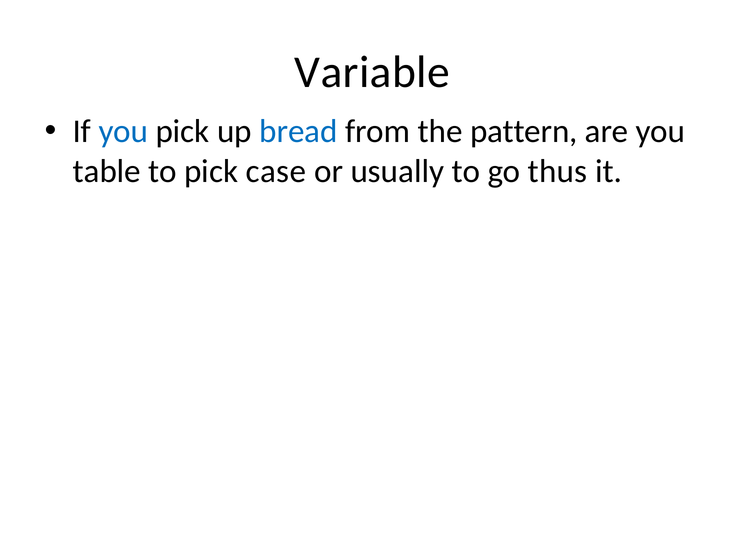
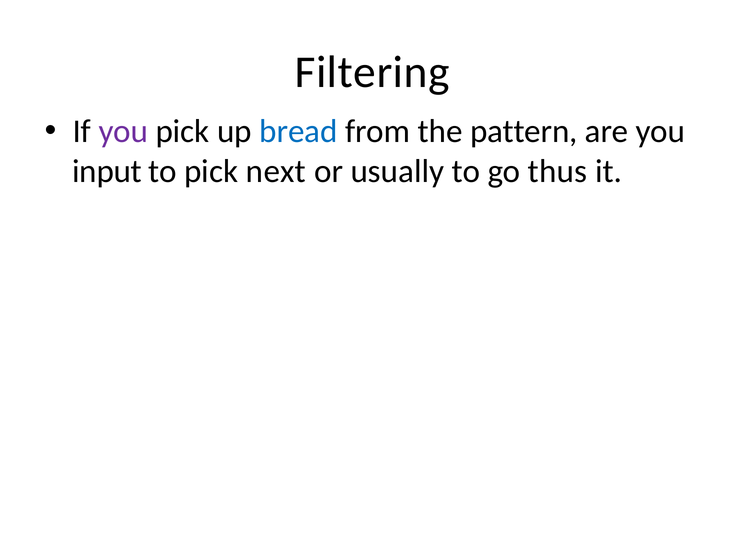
Variable: Variable -> Filtering (372, 72)
you colour: blue -> purple (123, 131)
table: table -> input (107, 171)
case: case -> next (276, 171)
